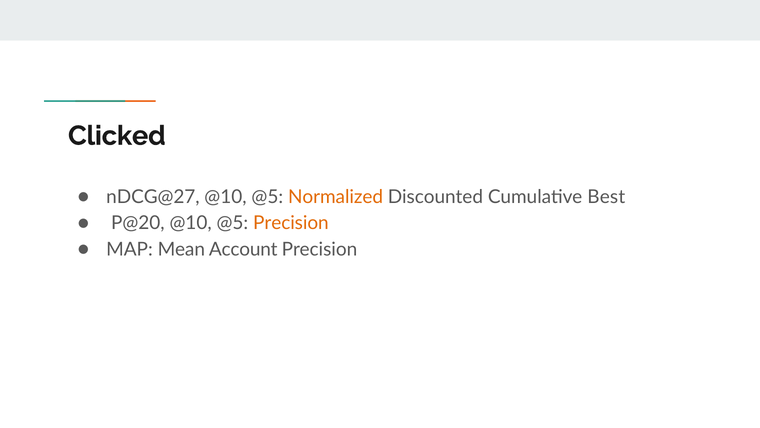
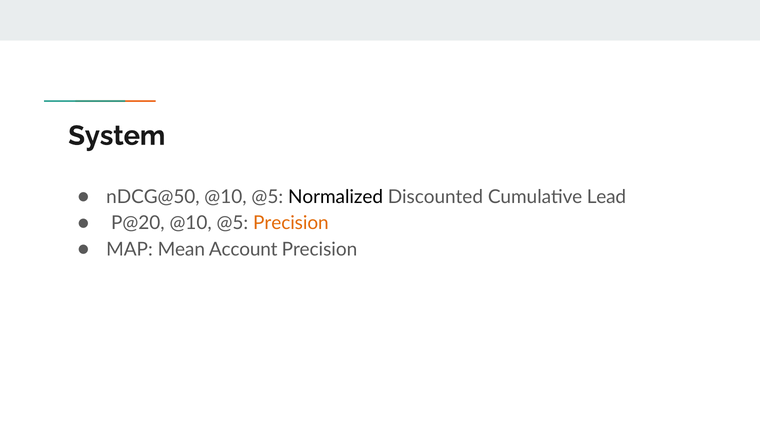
Clicked: Clicked -> System (117, 136)
nDCG@27: nDCG@27 -> nDCG@50 (153, 197)
Normalized colour: orange -> black (336, 197)
Best: Best -> Lead (606, 197)
